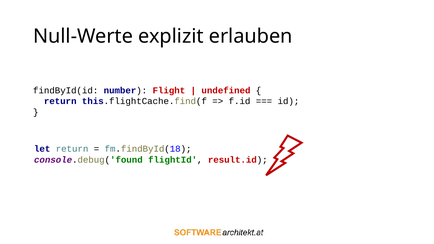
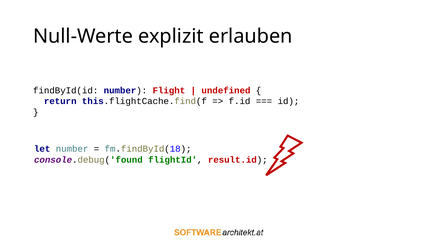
let return: return -> number (72, 149)
